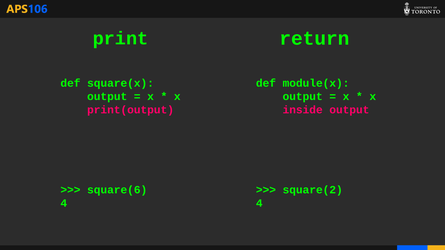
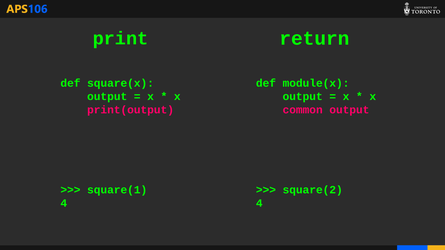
inside: inside -> common (303, 110)
square(6: square(6 -> square(1 (117, 190)
